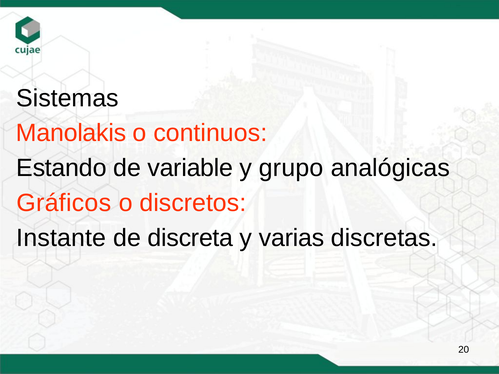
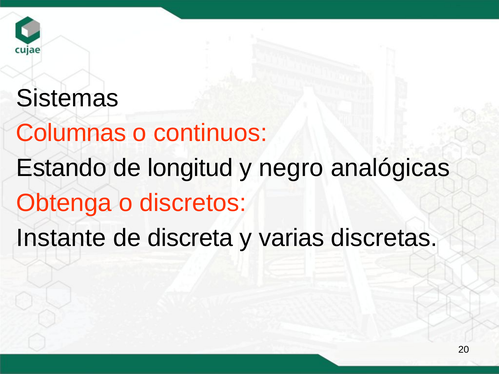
Manolakis: Manolakis -> Columnas (71, 133)
variable: variable -> longitud (190, 168)
grupo: grupo -> negro (291, 168)
Gráficos: Gráficos -> Obtenga (64, 203)
